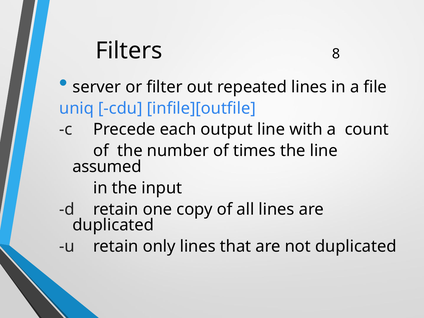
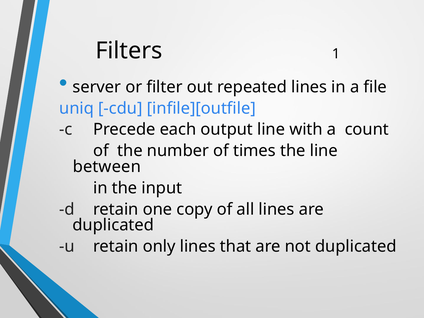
8: 8 -> 1 (336, 54)
assumed: assumed -> between (107, 167)
